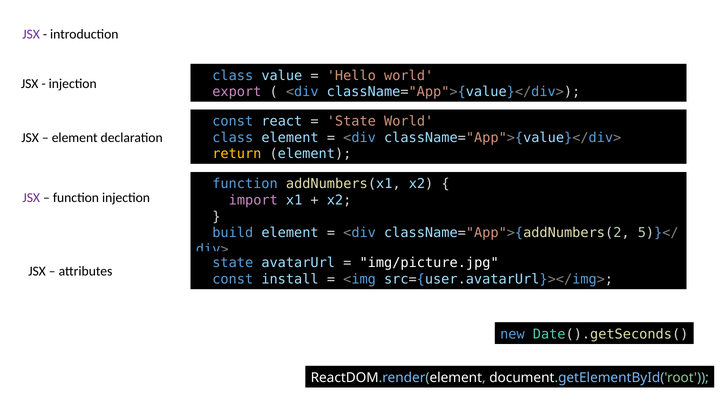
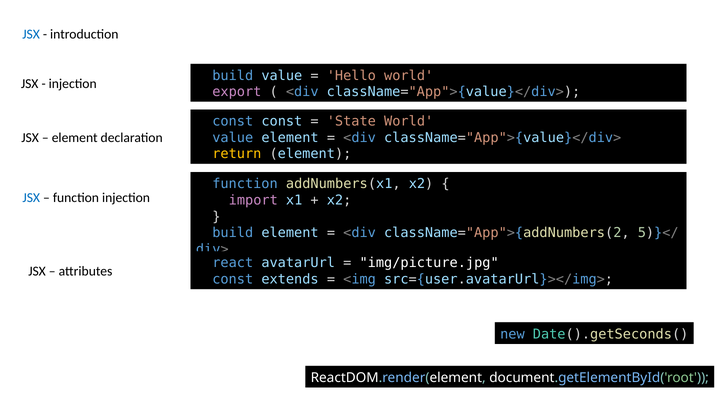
JSX colour: purple -> blue (31, 34)
class: class -> build (233, 76)
const react: react -> const (282, 121)
class: class -> value (233, 138)
JSX colour: purple -> blue (31, 198)
state: state -> react (233, 263)
install: install -> extends (290, 280)
